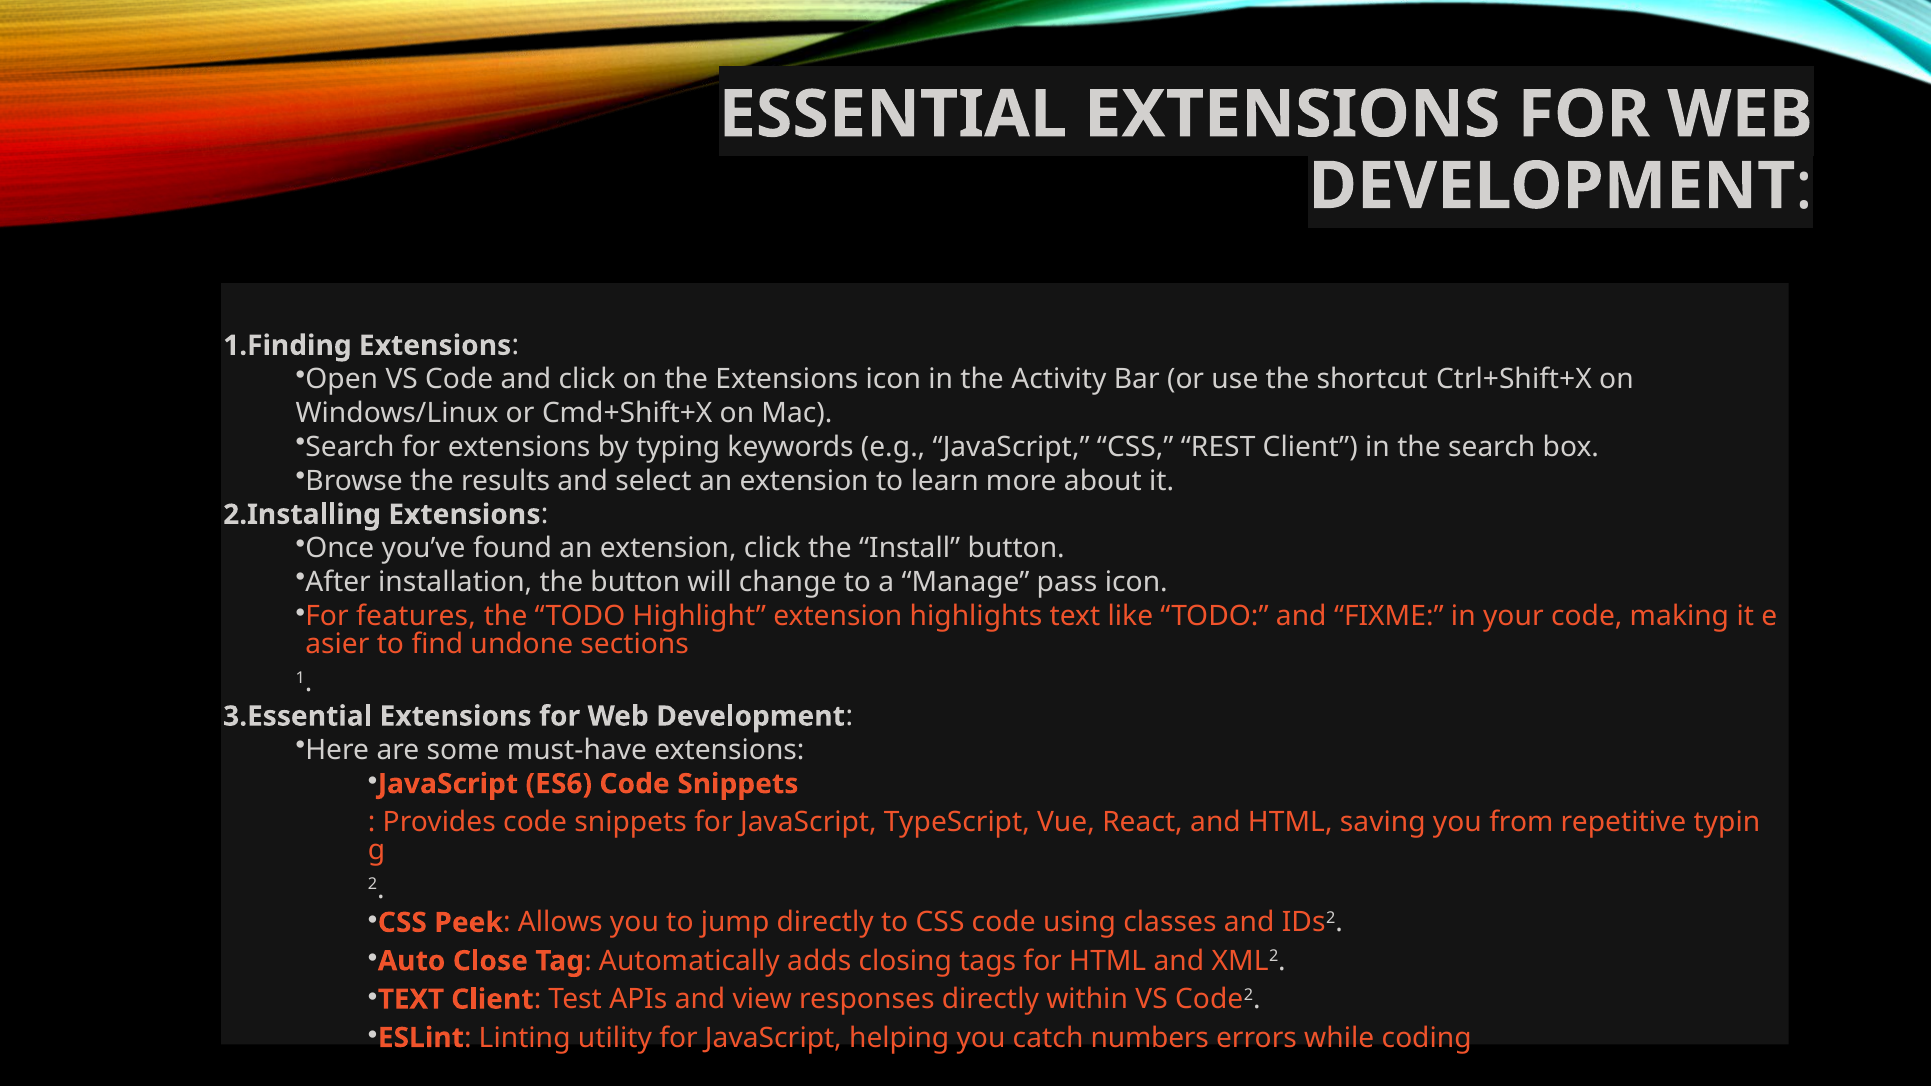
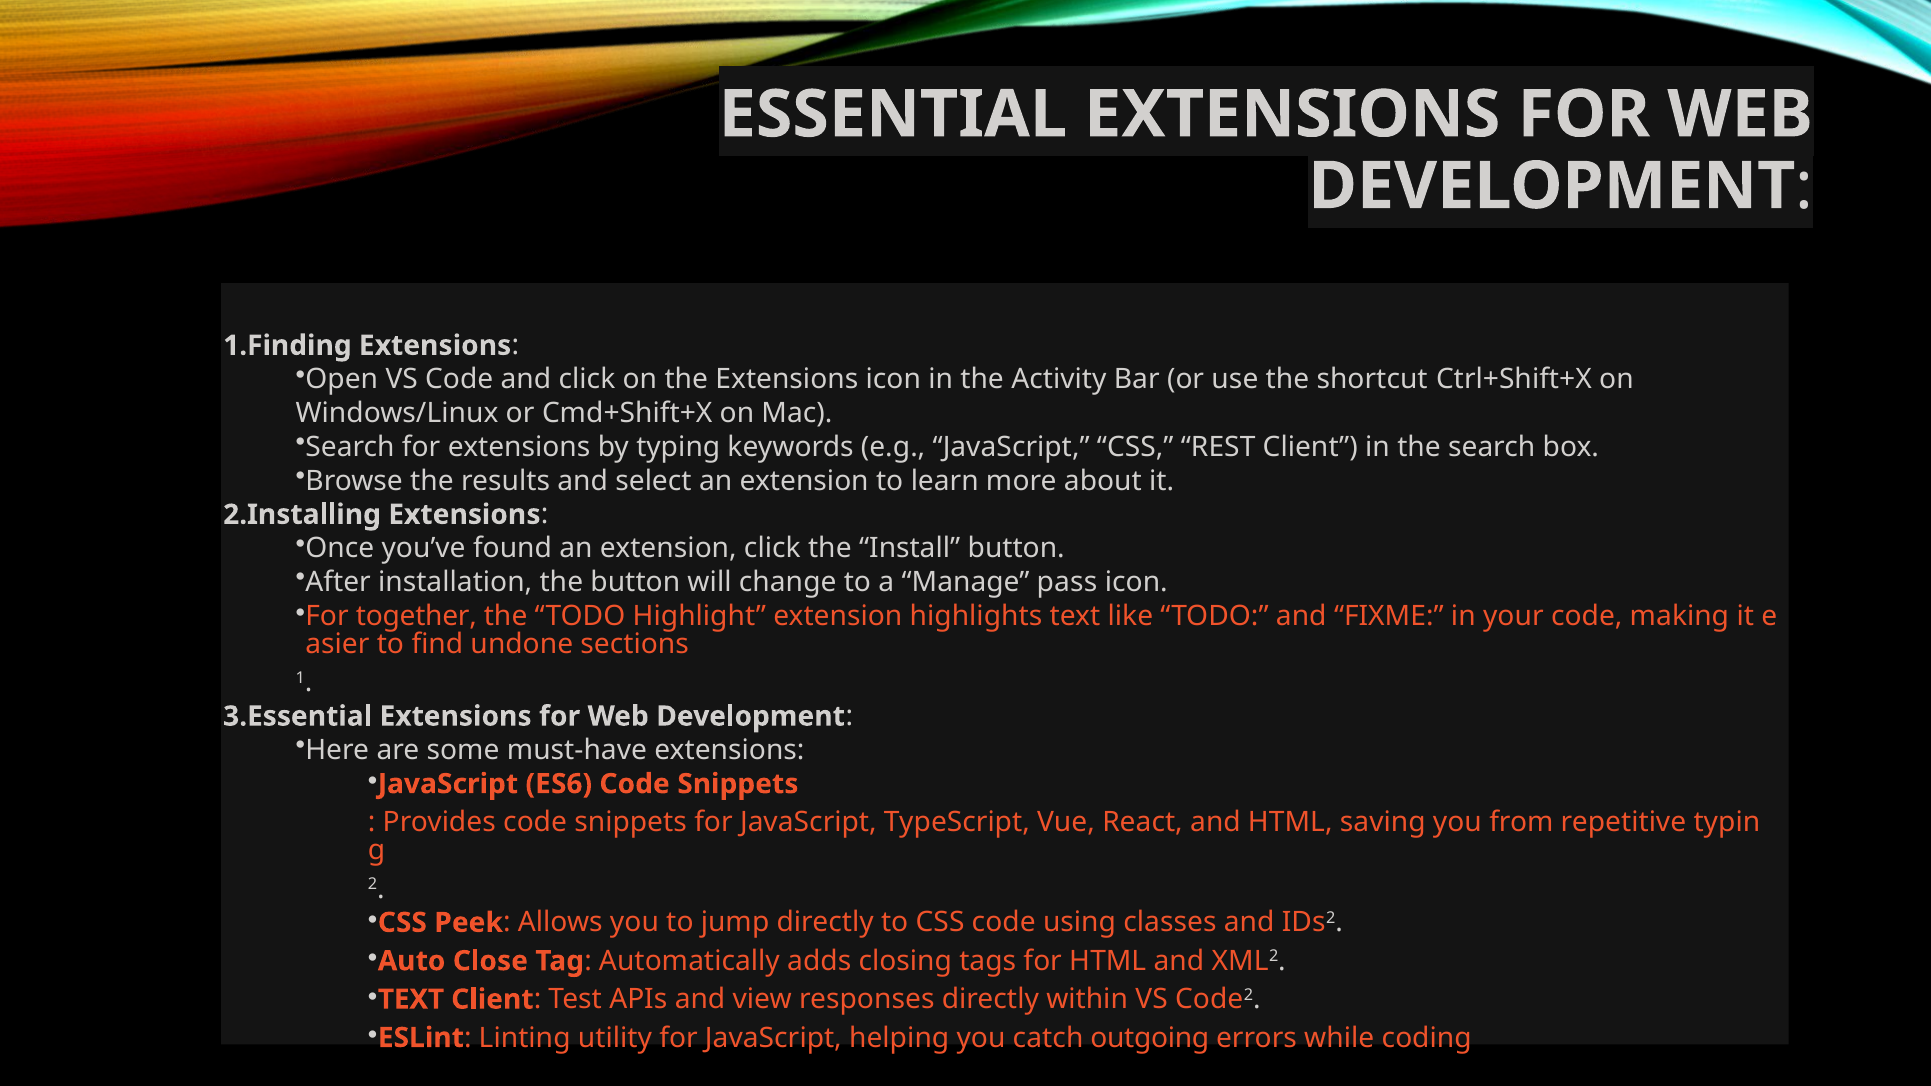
features: features -> together (416, 616)
numbers: numbers -> outgoing (1150, 1038)
